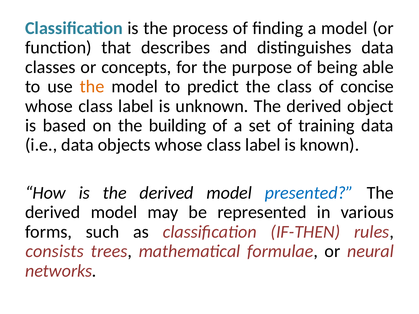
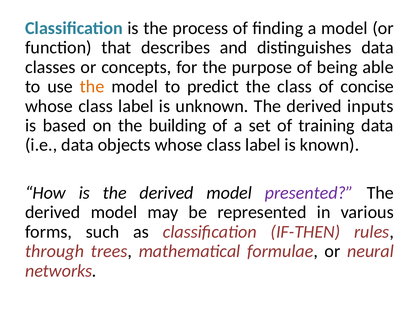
object: object -> inputs (370, 106)
presented colour: blue -> purple (309, 193)
consists: consists -> through (55, 251)
